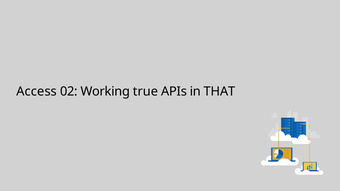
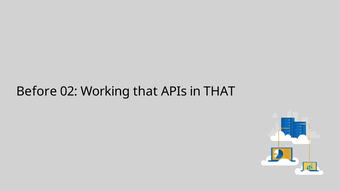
Access: Access -> Before (37, 92)
Working true: true -> that (145, 92)
